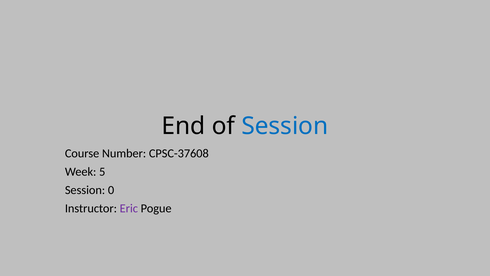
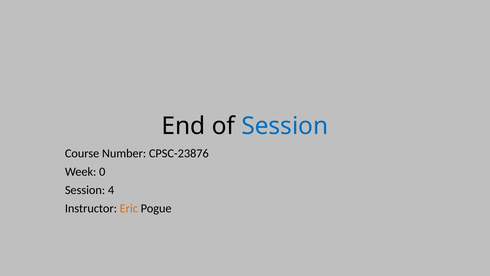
CPSC-37608: CPSC-37608 -> CPSC-23876 (179, 153)
5: 5 -> 0 (102, 171)
0: 0 -> 4 (111, 190)
Eric colour: purple -> orange (129, 208)
